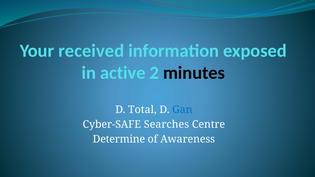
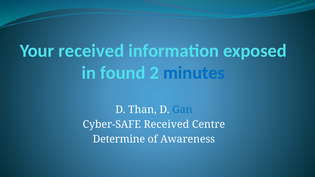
active: active -> found (123, 73)
minutes colour: black -> blue (194, 73)
Total: Total -> Than (142, 110)
Cyber-SAFE Searches: Searches -> Received (166, 125)
